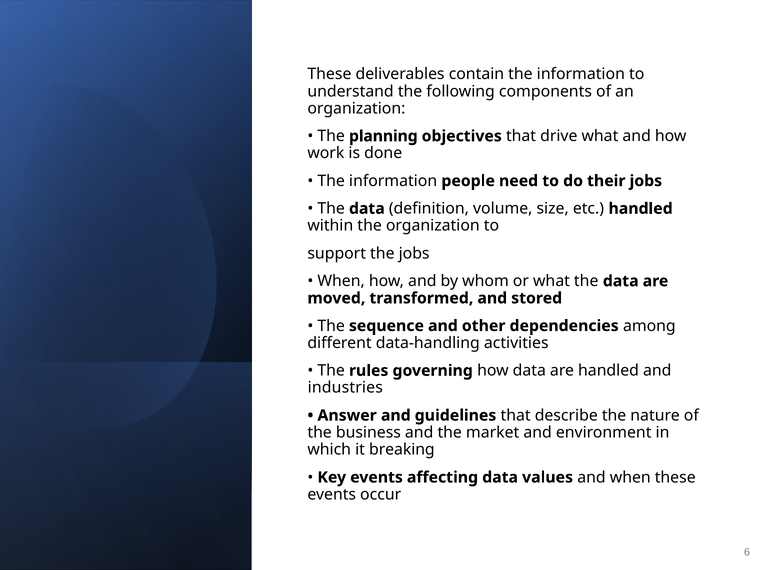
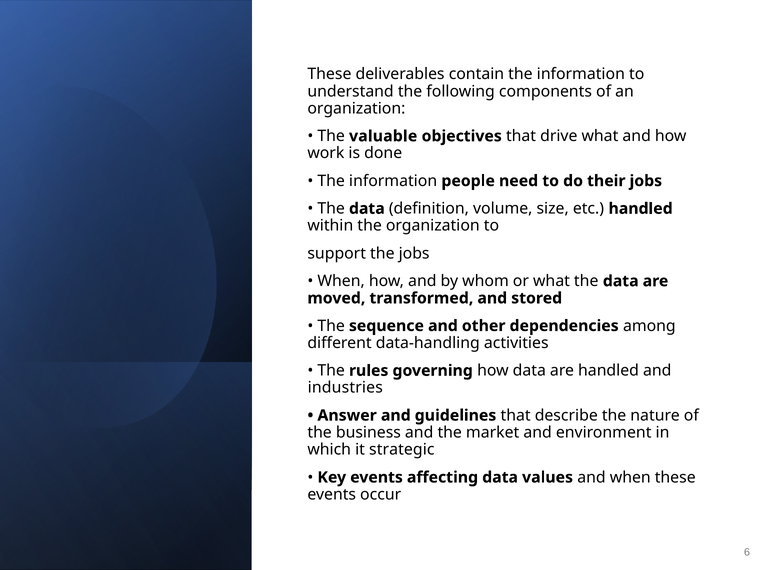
planning: planning -> valuable (383, 136)
breaking: breaking -> strategic (402, 450)
